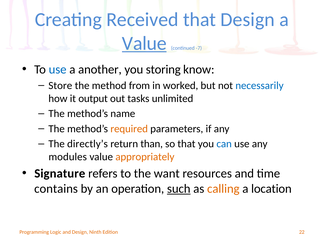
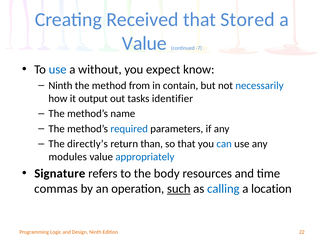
that Design: Design -> Stored (248, 19)
Value underline: present -> none (144, 43)
another: another -> without (100, 69)
storing: storing -> expect (163, 69)
Store: Store -> Ninth (60, 86)
worked: worked -> contain (181, 86)
unlimited: unlimited -> identifier (172, 98)
required colour: orange -> blue (129, 129)
appropriately colour: orange -> blue (145, 157)
want: want -> body (167, 173)
contains: contains -> commas (56, 189)
calling colour: orange -> blue (223, 189)
